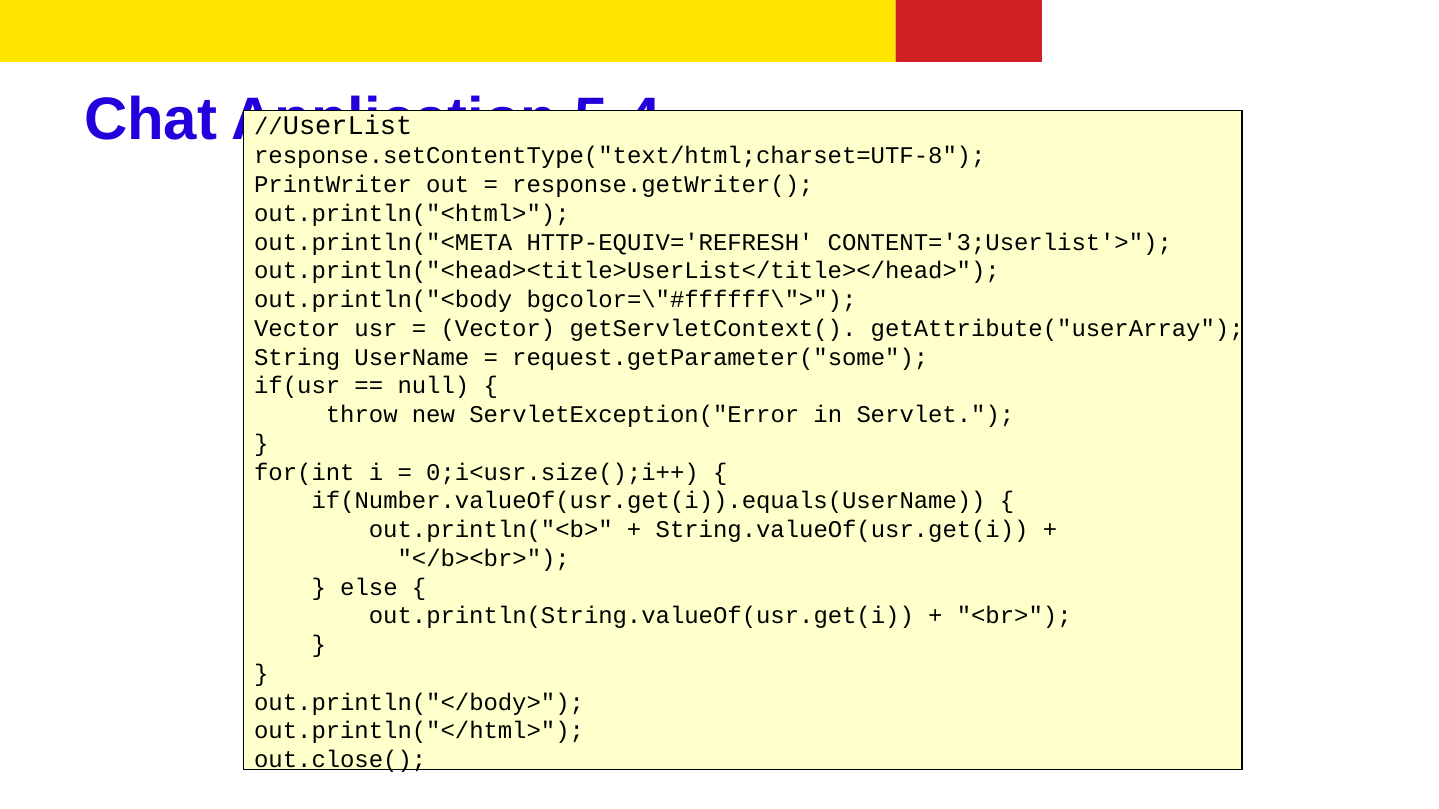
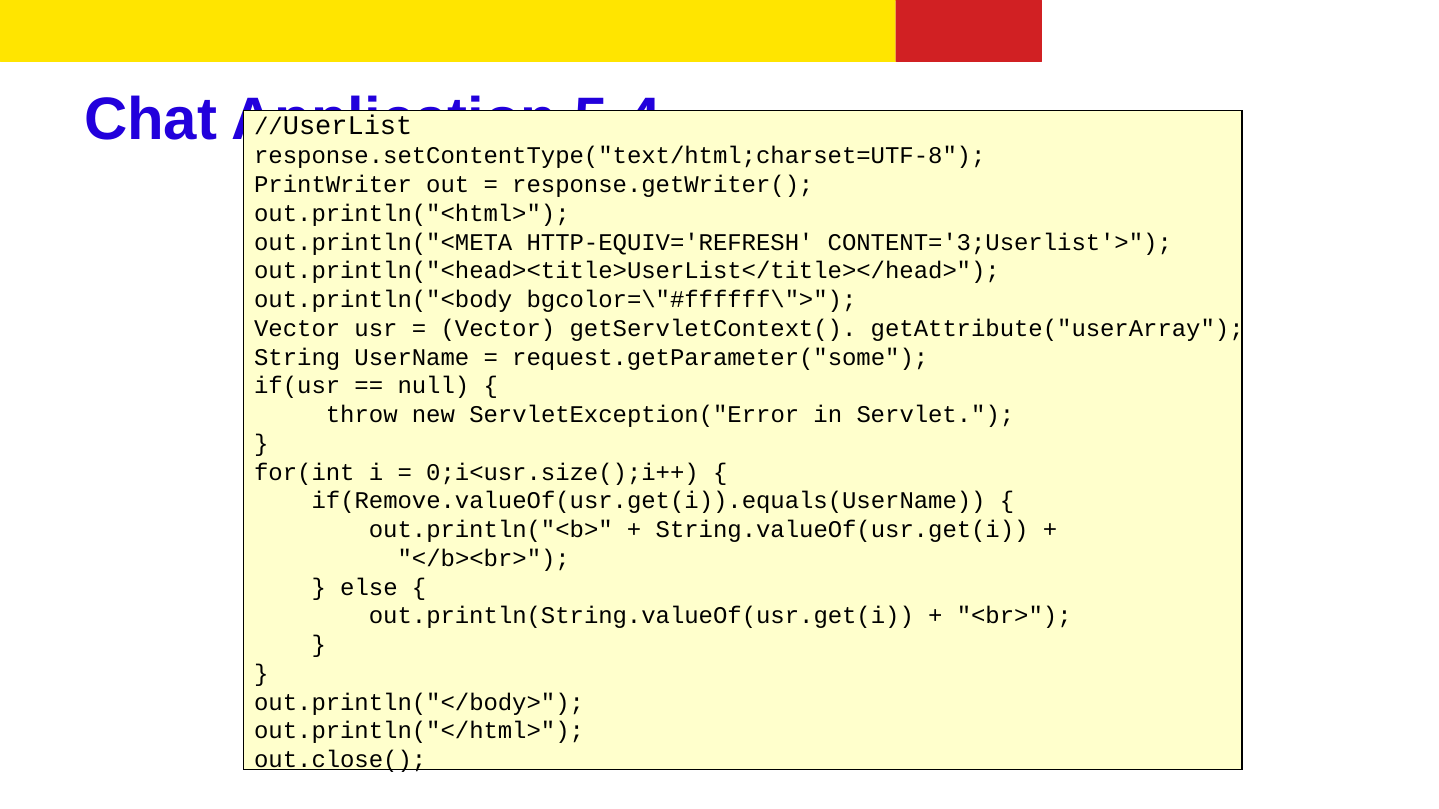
if(Number.valueOf(usr.get(i)).equals(UserName: if(Number.valueOf(usr.get(i)).equals(UserName -> if(Remove.valueOf(usr.get(i)).equals(UserName (649, 501)
